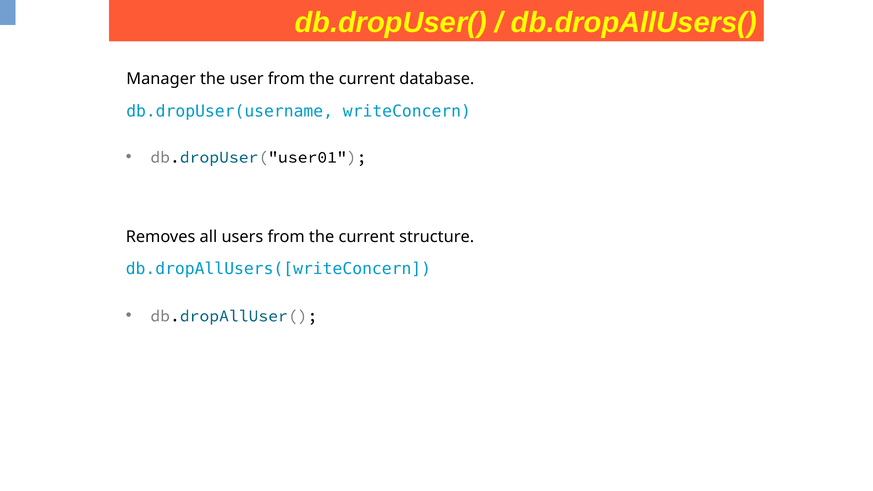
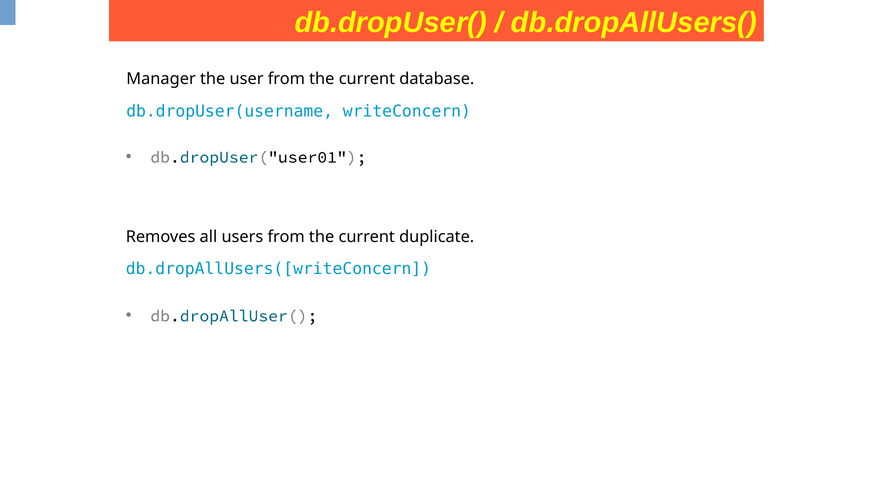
structure: structure -> duplicate (437, 237)
